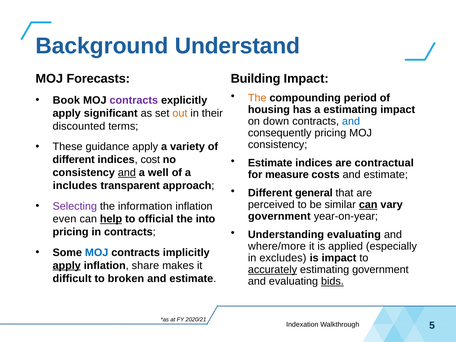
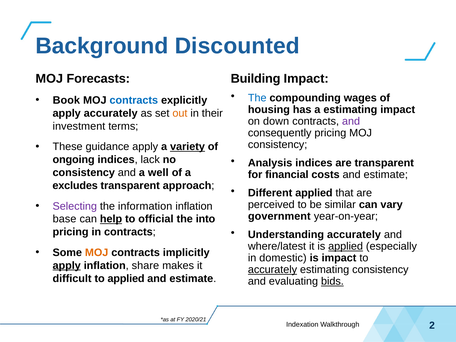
Understand: Understand -> Discounted (237, 46)
The colour: orange -> blue (257, 98)
period: period -> wages (360, 98)
contracts colour: purple -> blue (134, 100)
apply significant: significant -> accurately (111, 113)
and colour: blue -> purple (351, 121)
discounted: discounted -> investment (79, 126)
variety underline: none -> present (188, 147)
different: different -> ongoing (74, 160)
cost: cost -> lack (150, 160)
Estimate: Estimate -> Analysis (270, 163)
are contractual: contractual -> transparent (384, 163)
and underline: present -> none (127, 173)
measure: measure -> financial (287, 175)
includes: includes -> excludes (75, 186)
Different general: general -> applied (314, 193)
can underline: present -> none (368, 205)
even: even -> base (65, 219)
Understanding evaluating: evaluating -> accurately (354, 235)
where/more: where/more -> where/latest (277, 246)
applied underline: none -> present (346, 246)
MOJ colour: blue -> orange (97, 253)
excludes: excludes -> domestic (283, 258)
estimating government: government -> consistency (380, 270)
to broken: broken -> applied (126, 278)
5: 5 -> 2 (432, 326)
